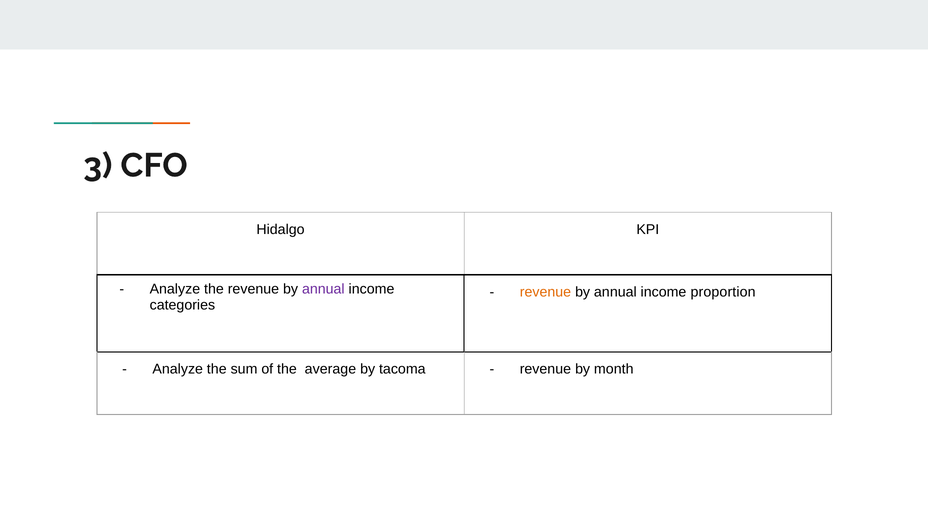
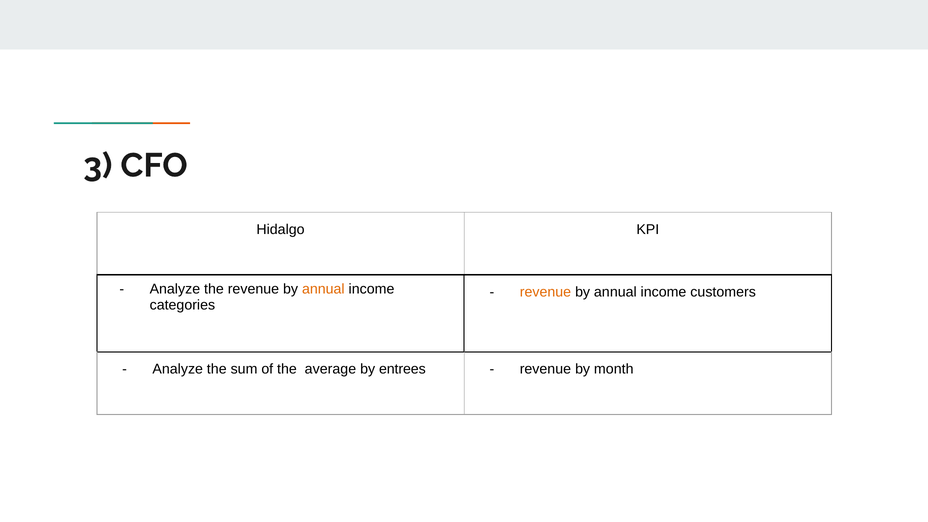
annual colour: purple -> orange (323, 289)
proportion: proportion -> customers (723, 292)
tacoma: tacoma -> entrees (402, 369)
